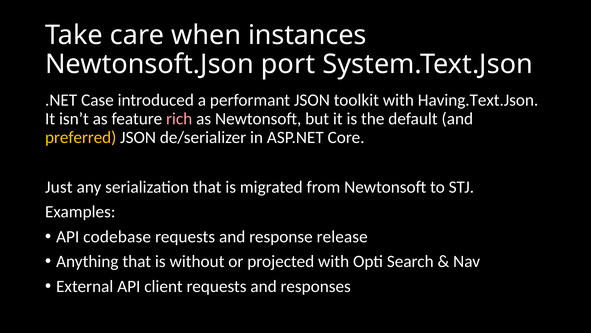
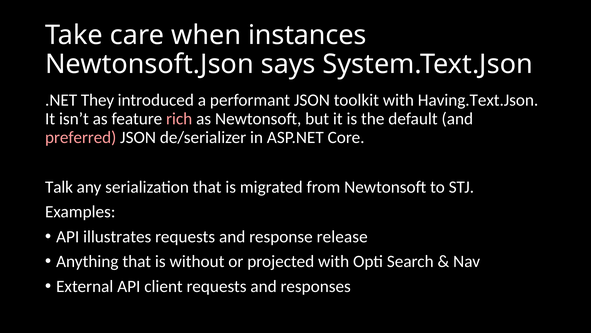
port: port -> says (288, 64)
Case: Case -> They (98, 100)
preferred colour: yellow -> pink (81, 137)
Just: Just -> Talk (59, 187)
codebase: codebase -> illustrates (117, 236)
